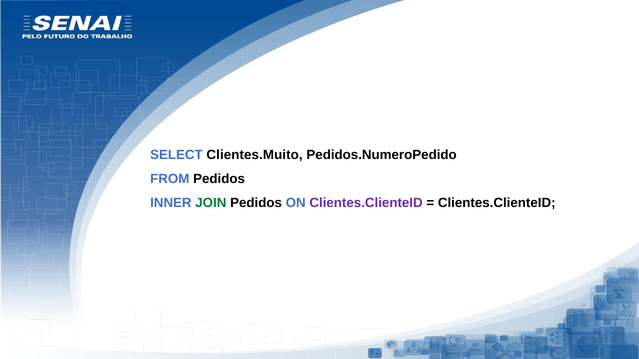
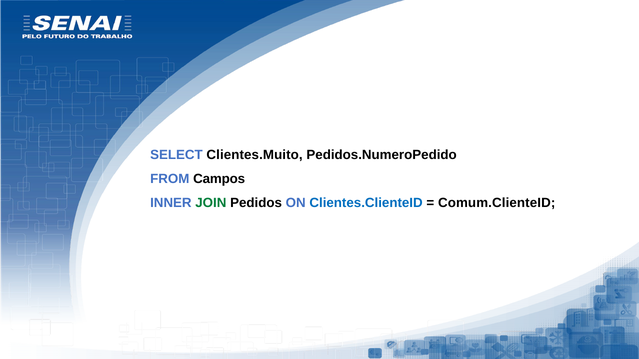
FROM Pedidos: Pedidos -> Campos (219, 179)
Clientes.ClienteID colour: purple -> blue (366, 203)
Clientes.ClienteID: Clientes.ClienteID -> Comum.ClienteID (497, 203)
